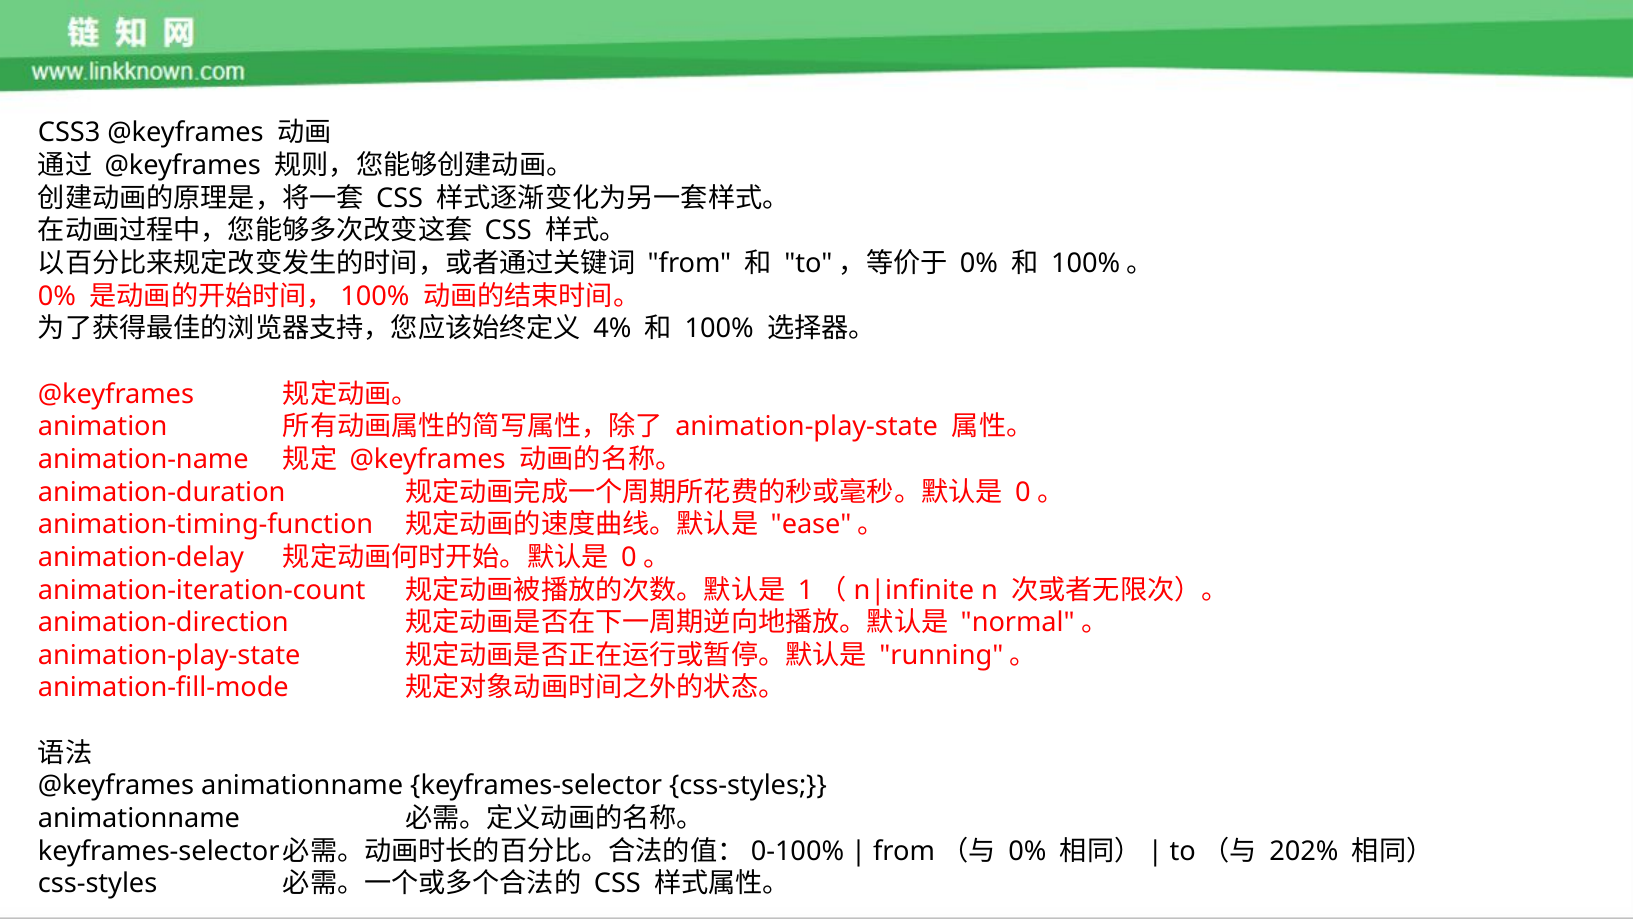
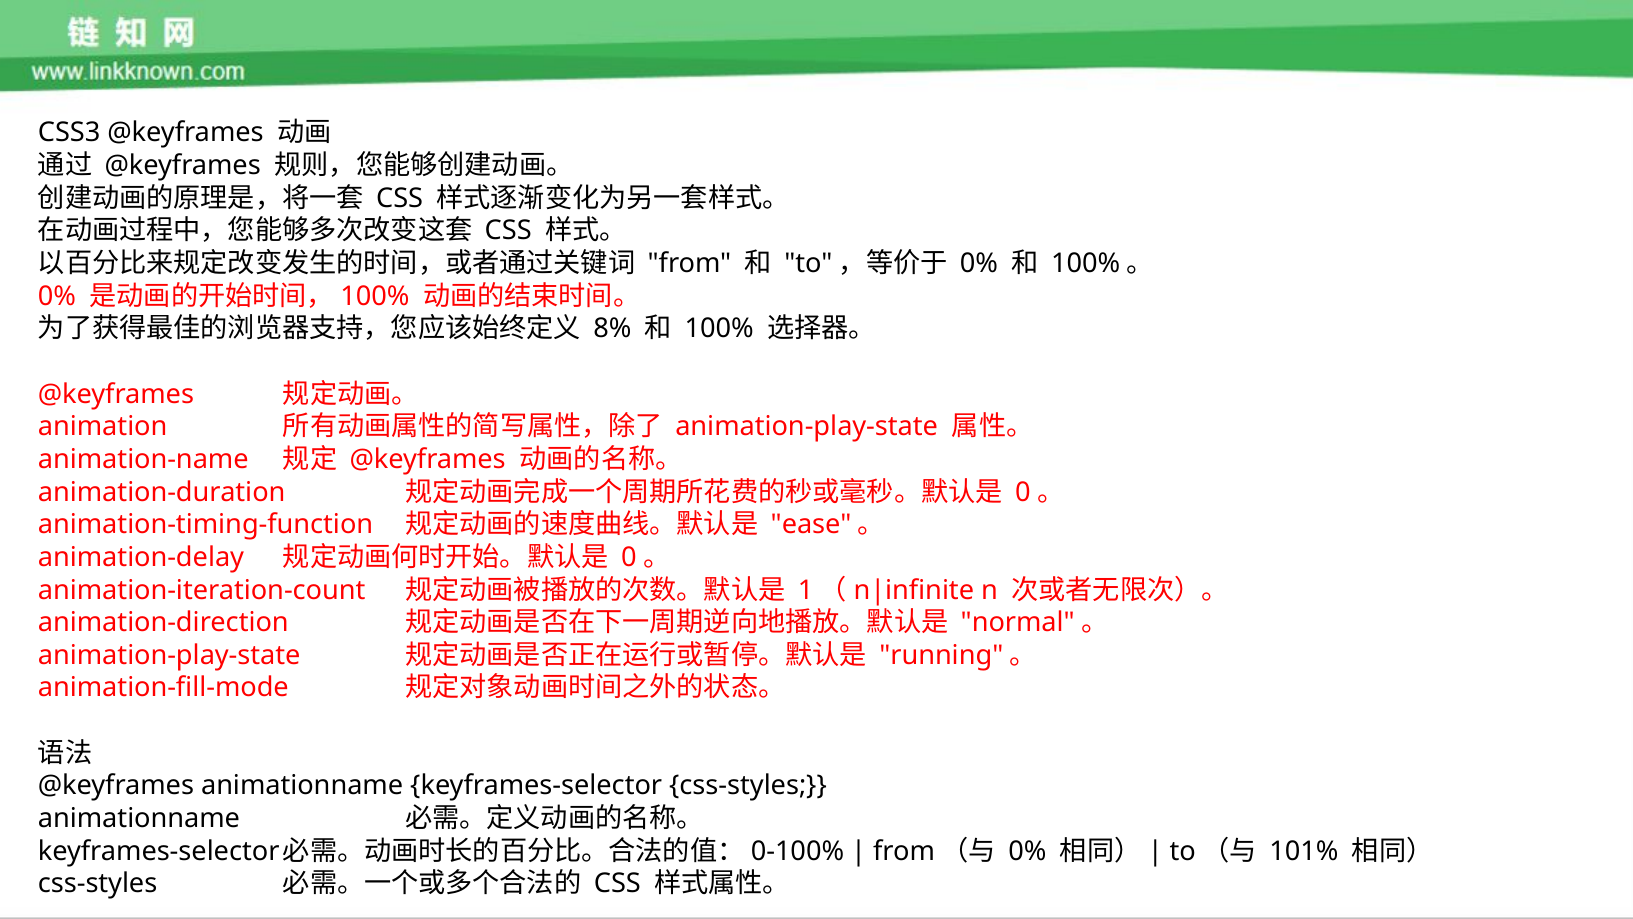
4%: 4% -> 8% (612, 329)
202%: 202% -> 101% (1304, 851)
